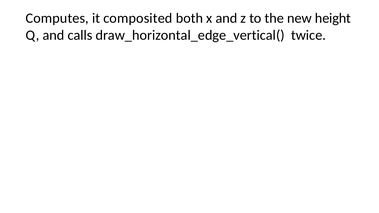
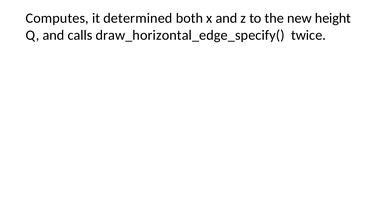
composited: composited -> determined (138, 18)
draw_horizontal_edge_vertical(: draw_horizontal_edge_vertical( -> draw_horizontal_edge_specify( (190, 35)
